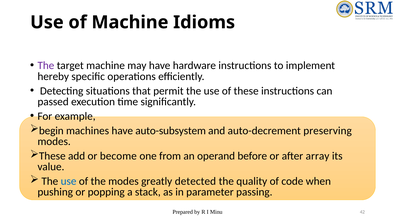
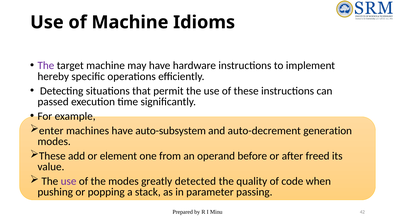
begin: begin -> enter (51, 131)
preserving: preserving -> generation (328, 131)
become: become -> element (118, 156)
array: array -> freed (318, 156)
use colour: blue -> purple (69, 181)
